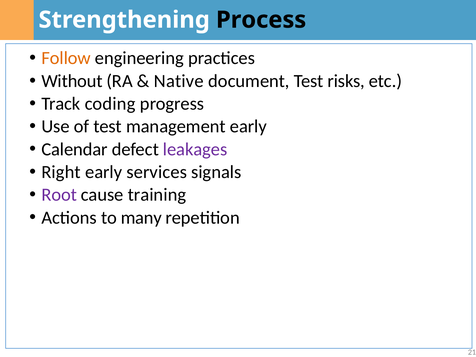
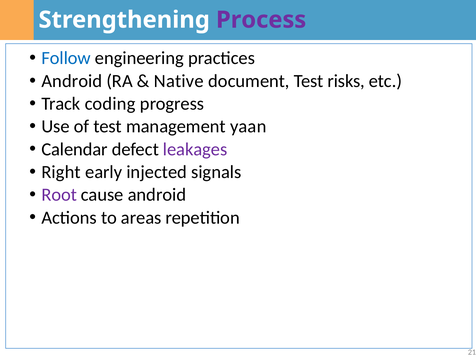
Process colour: black -> purple (261, 20)
Follow colour: orange -> blue (66, 58)
Without: Without -> Android (72, 81)
management early: early -> yaan (248, 126)
services: services -> injected (157, 172)
cause training: training -> android (157, 195)
many: many -> areas (141, 218)
